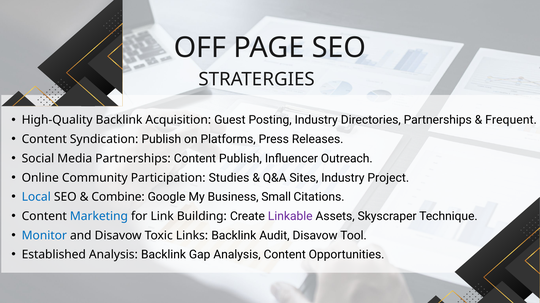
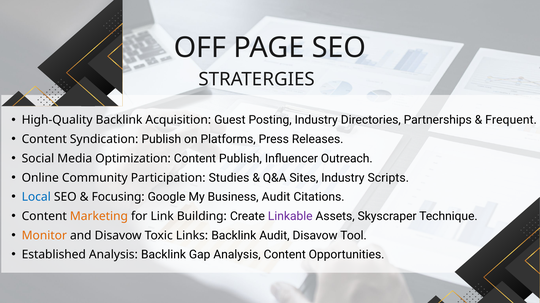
Media Partnerships: Partnerships -> Optimization (133, 159)
Project: Project -> Scripts (388, 178)
Combine: Combine -> Focusing (118, 197)
Business Small: Small -> Audit (276, 197)
Marketing colour: blue -> orange (99, 217)
Monitor colour: blue -> orange (44, 236)
